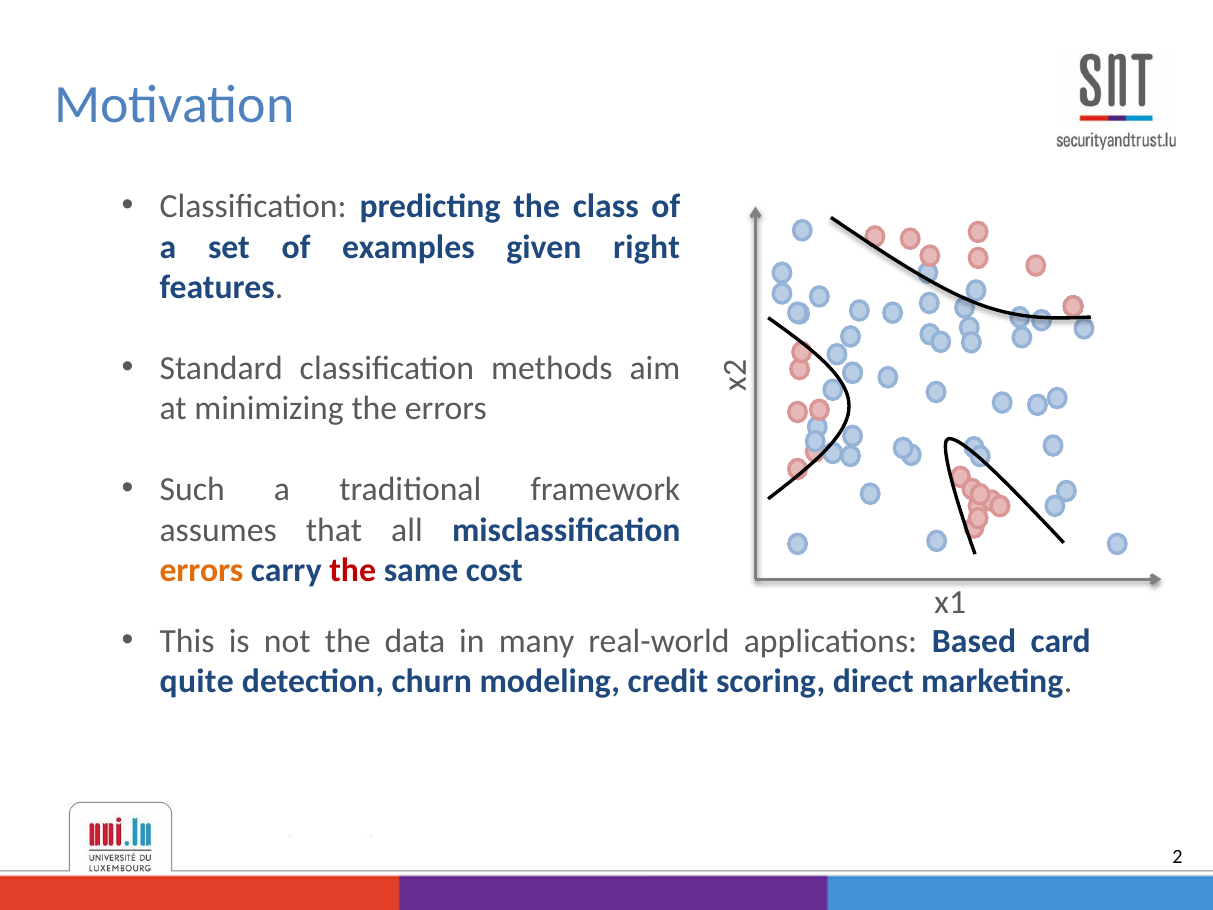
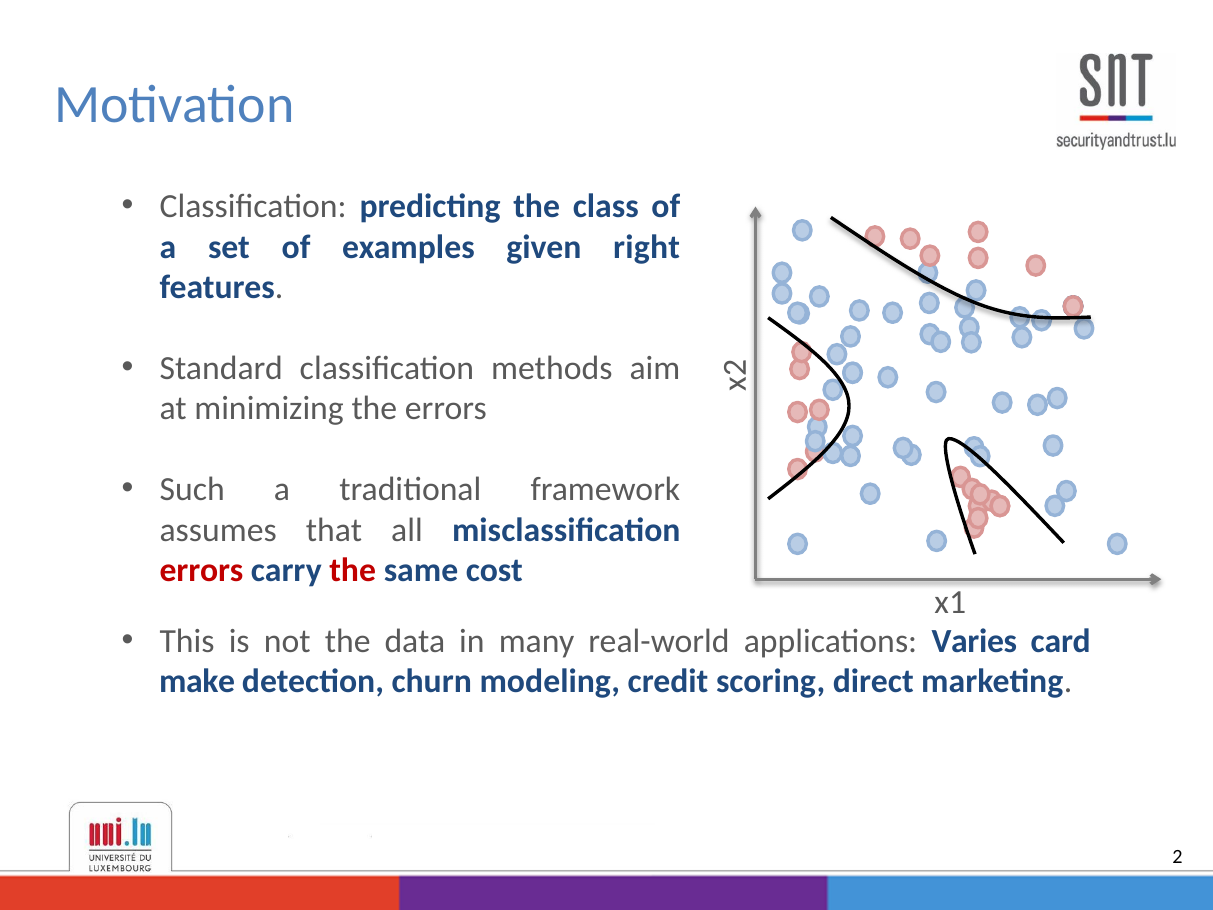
errors colour: orange -> red (202, 570)
Based: Based -> Varies (974, 641)
quite: quite -> make (197, 682)
